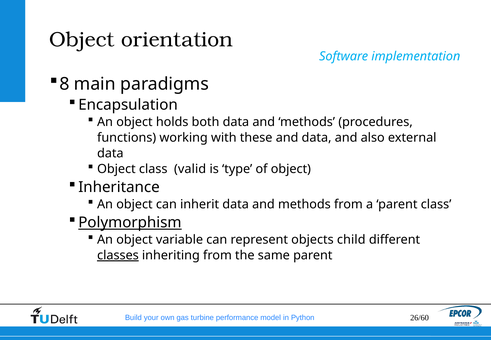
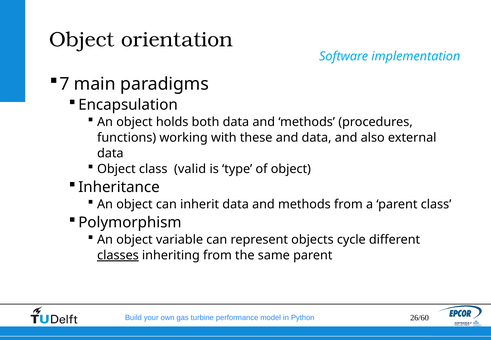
8: 8 -> 7 (64, 84)
Polymorphism underline: present -> none (130, 223)
child: child -> cycle (351, 240)
